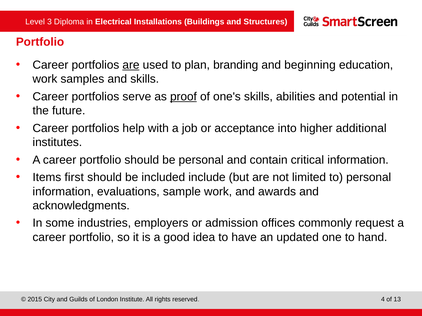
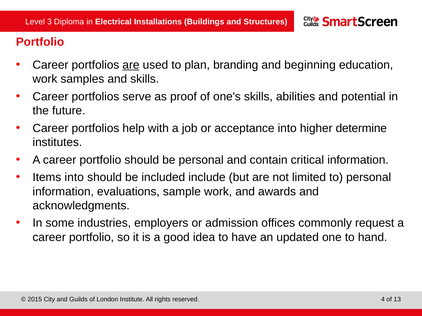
proof underline: present -> none (183, 97)
additional: additional -> determine (361, 128)
Items first: first -> into (74, 178)
